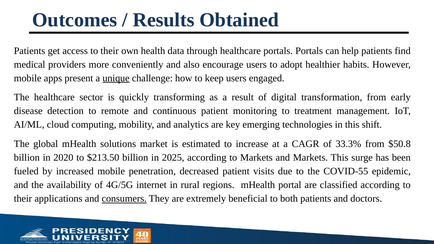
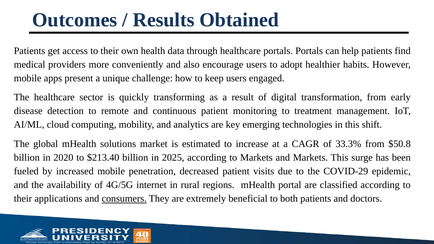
unique underline: present -> none (116, 78)
$213.50: $213.50 -> $213.40 (103, 158)
COVID-55: COVID-55 -> COVID-29 (346, 171)
